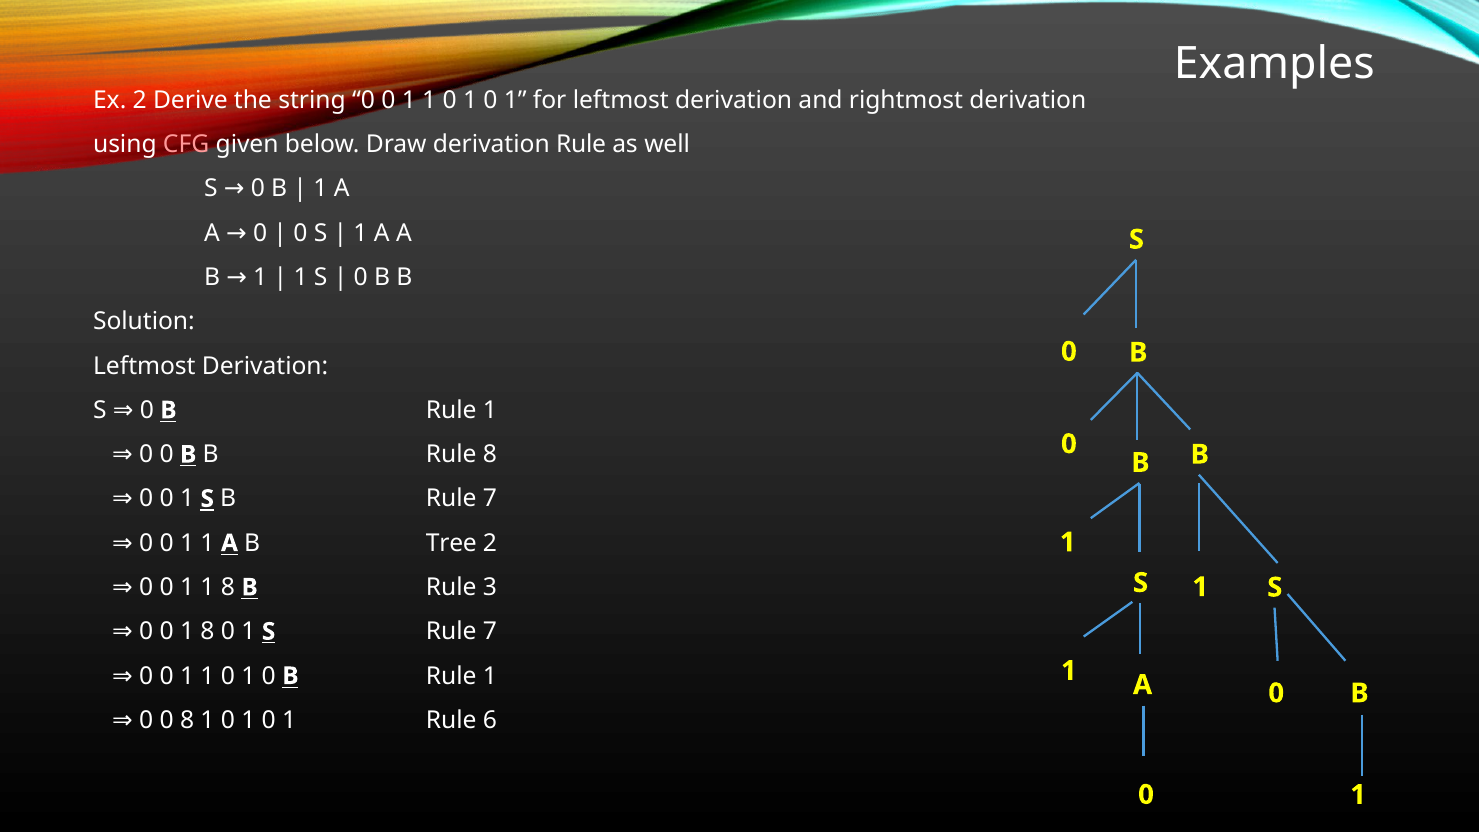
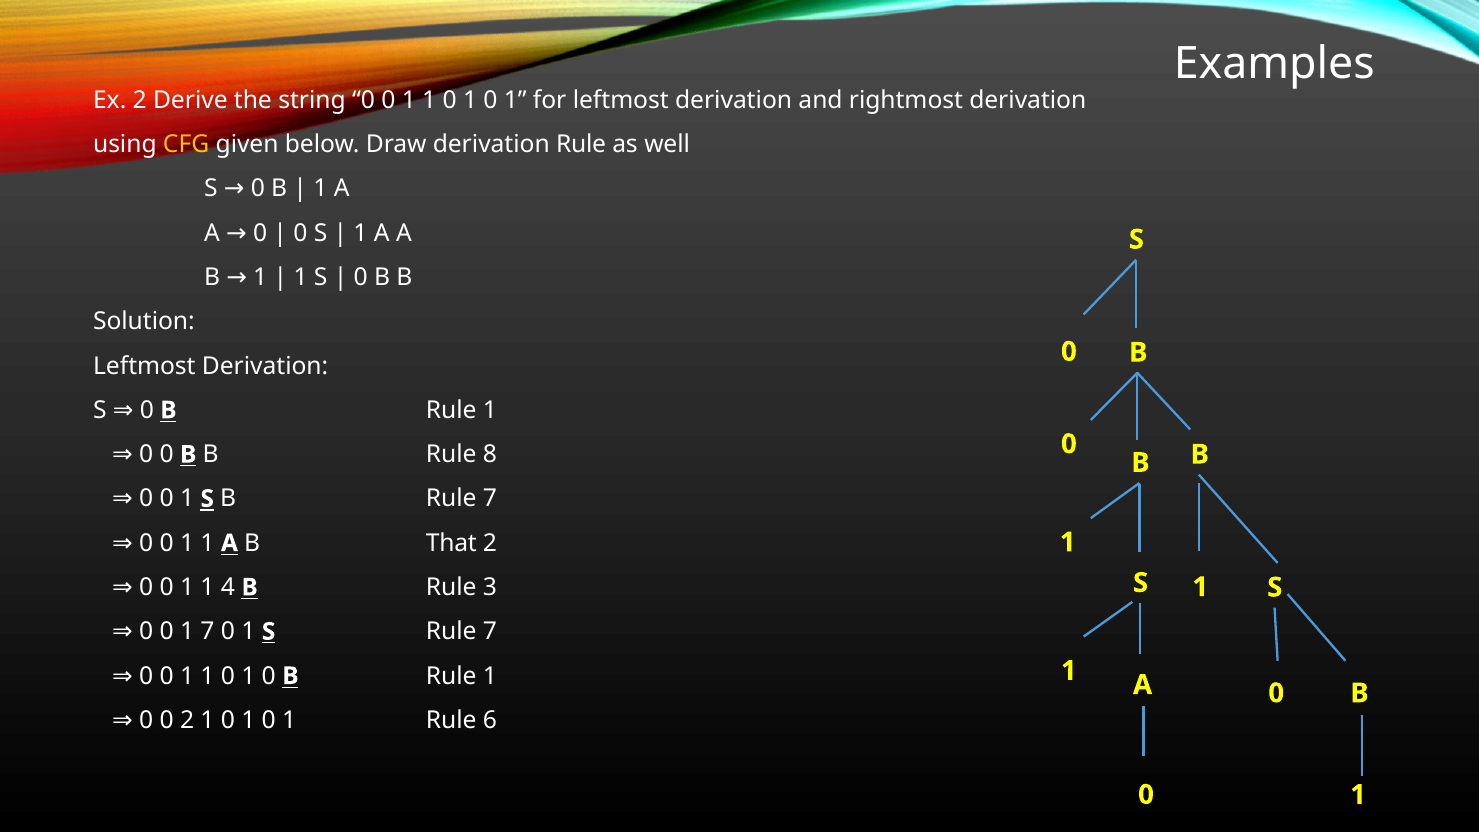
CFG colour: pink -> yellow (186, 144)
Tree: Tree -> That (451, 543)
1 1 8: 8 -> 4 (228, 587)
0 1 8: 8 -> 7 (207, 632)
0 8: 8 -> 2 (187, 720)
